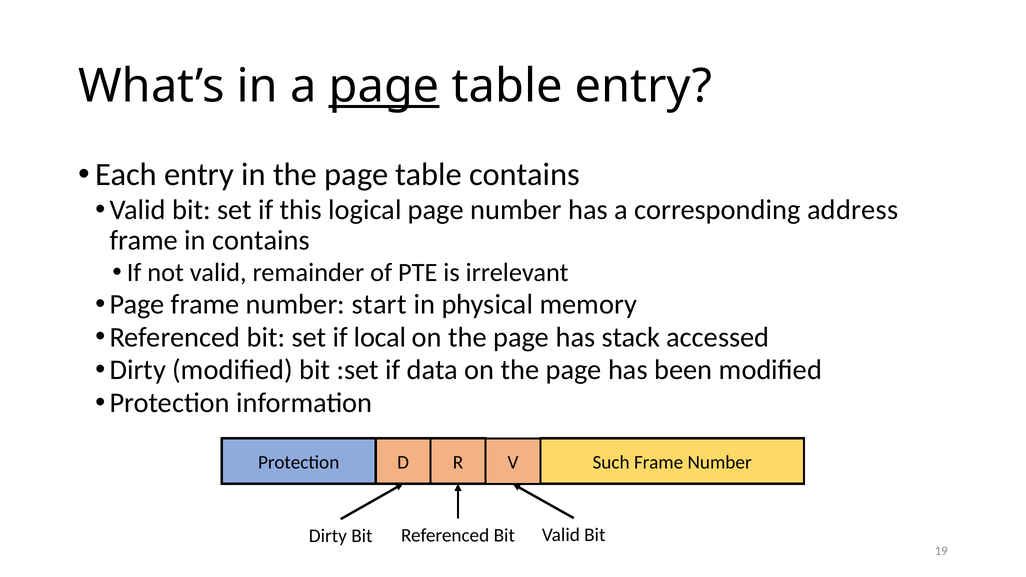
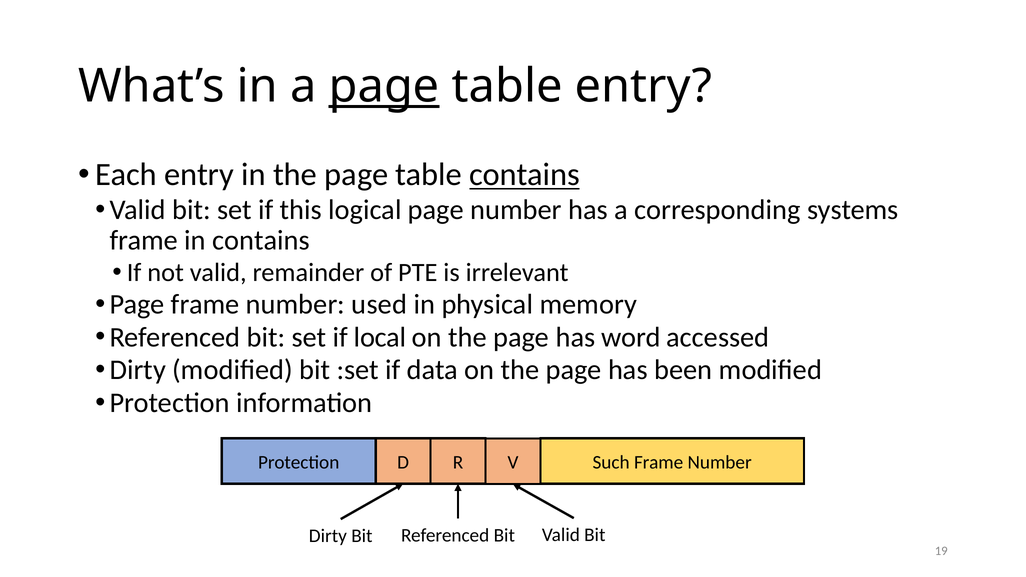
contains underline: none -> present (525, 175)
address: address -> systems (853, 210)
start: start -> used (379, 304)
stack: stack -> word (631, 337)
